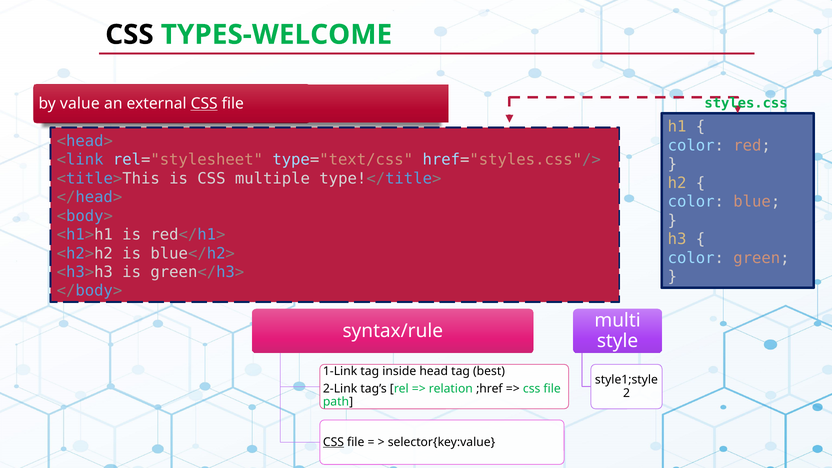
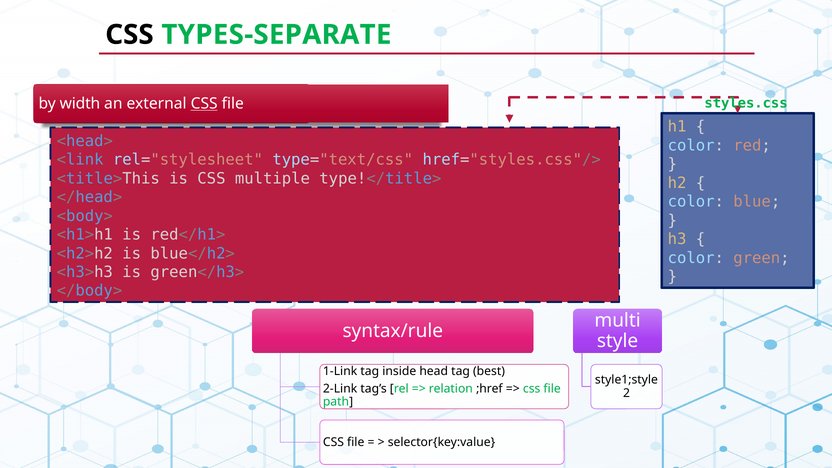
TYPES-WELCOME: TYPES-WELCOME -> TYPES-SEPARATE (276, 35)
value: value -> width (80, 104)
CSS underline: present -> none (333, 442)
